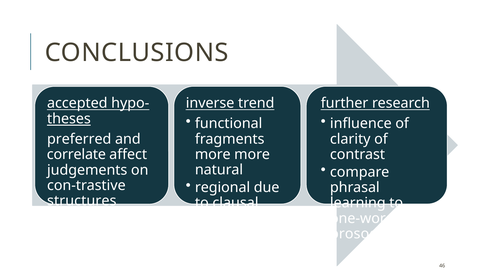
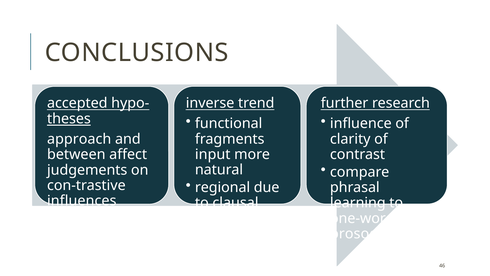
preferred: preferred -> approach (79, 139)
more: more -> input (213, 154)
correlate: correlate -> between (76, 154)
structures: structures -> influences (82, 201)
